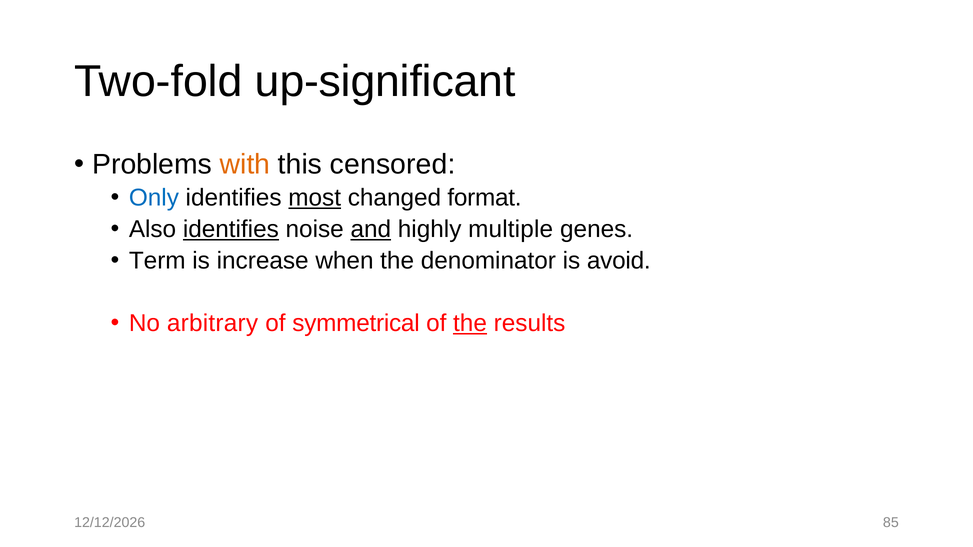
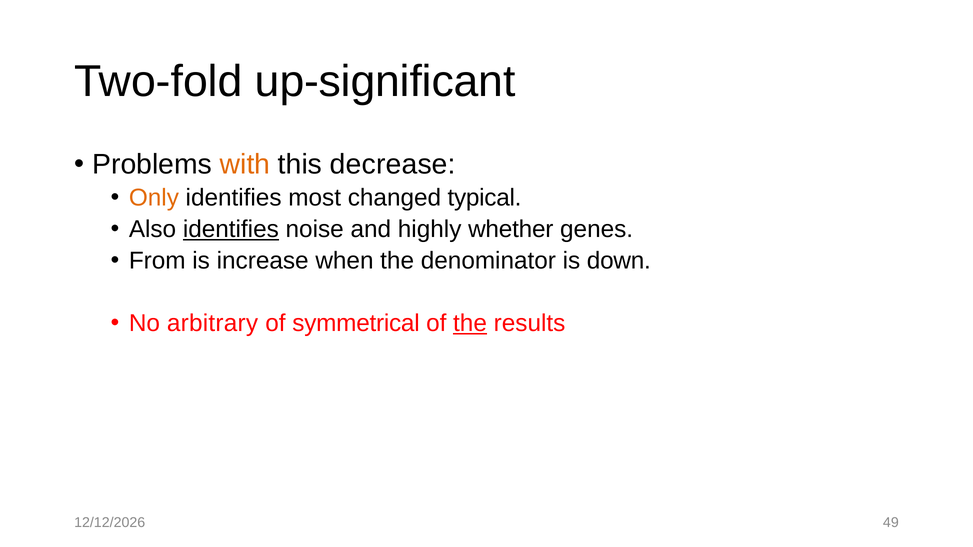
censored: censored -> decrease (393, 165)
Only colour: blue -> orange (154, 198)
most underline: present -> none (315, 198)
format: format -> typical (484, 198)
and underline: present -> none (371, 229)
multiple: multiple -> whether (511, 229)
Term: Term -> From (157, 261)
avoid: avoid -> down (619, 261)
85: 85 -> 49 (891, 523)
